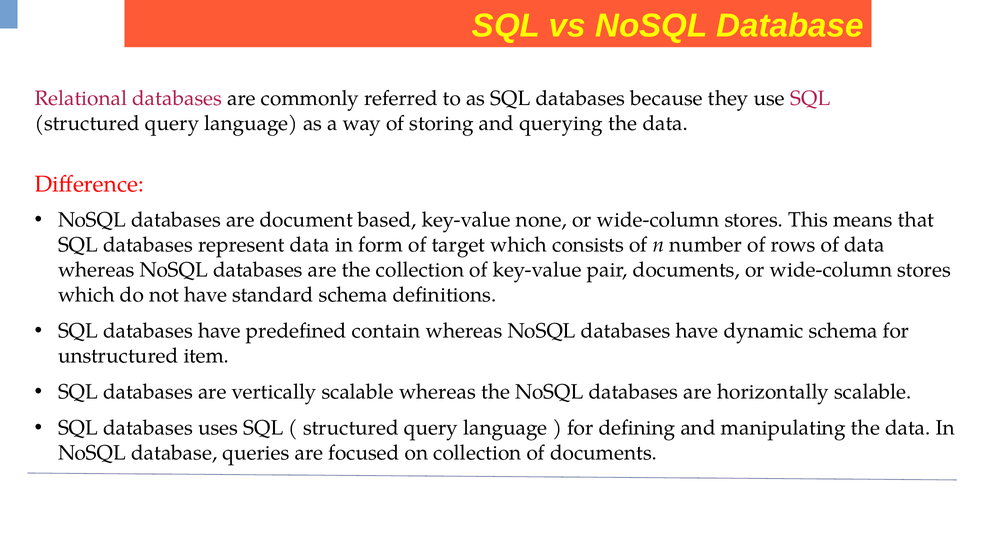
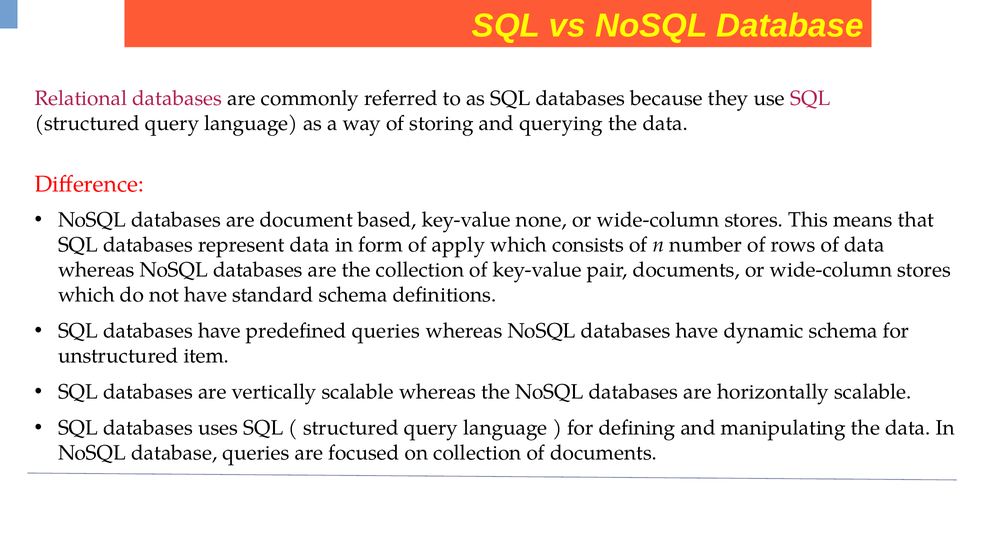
target: target -> apply (458, 245)
predefined contain: contain -> queries (386, 331)
